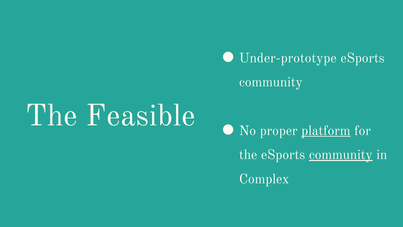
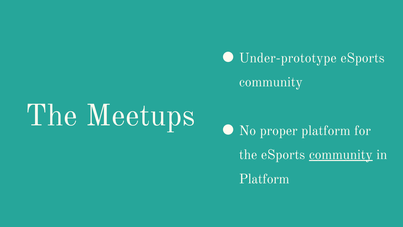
Feasible: Feasible -> Meetups (141, 115)
platform underline: present -> none (326, 130)
Complex: Complex -> Platform (264, 179)
